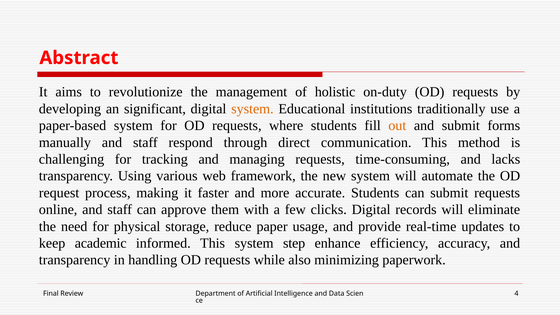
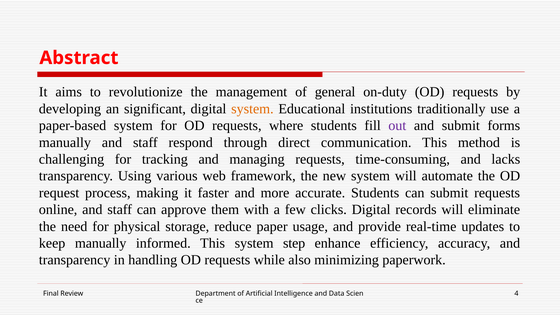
holistic: holistic -> general (335, 92)
out colour: orange -> purple (397, 126)
keep academic: academic -> manually (101, 243)
